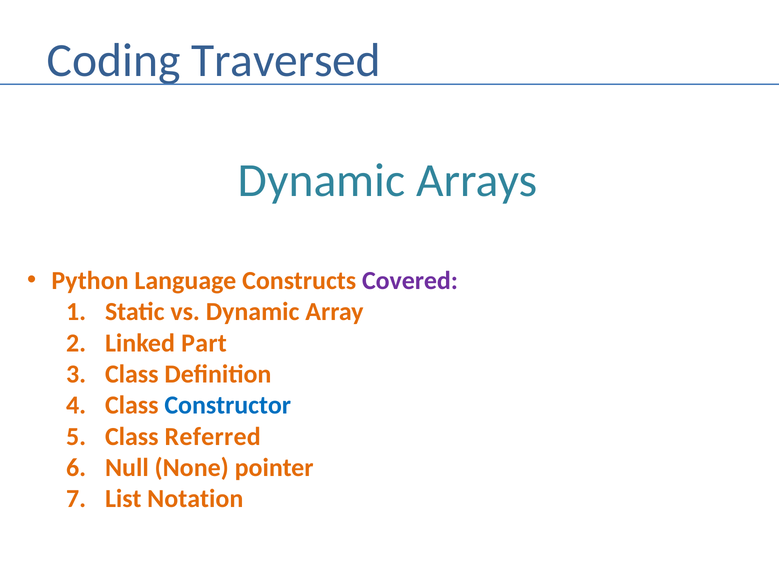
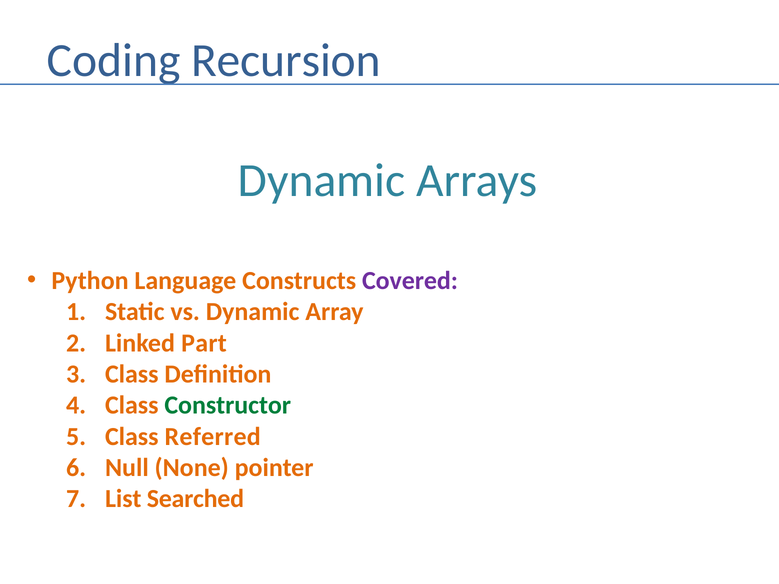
Traversed: Traversed -> Recursion (286, 60)
Constructor colour: blue -> green (228, 406)
Notation: Notation -> Searched (195, 499)
